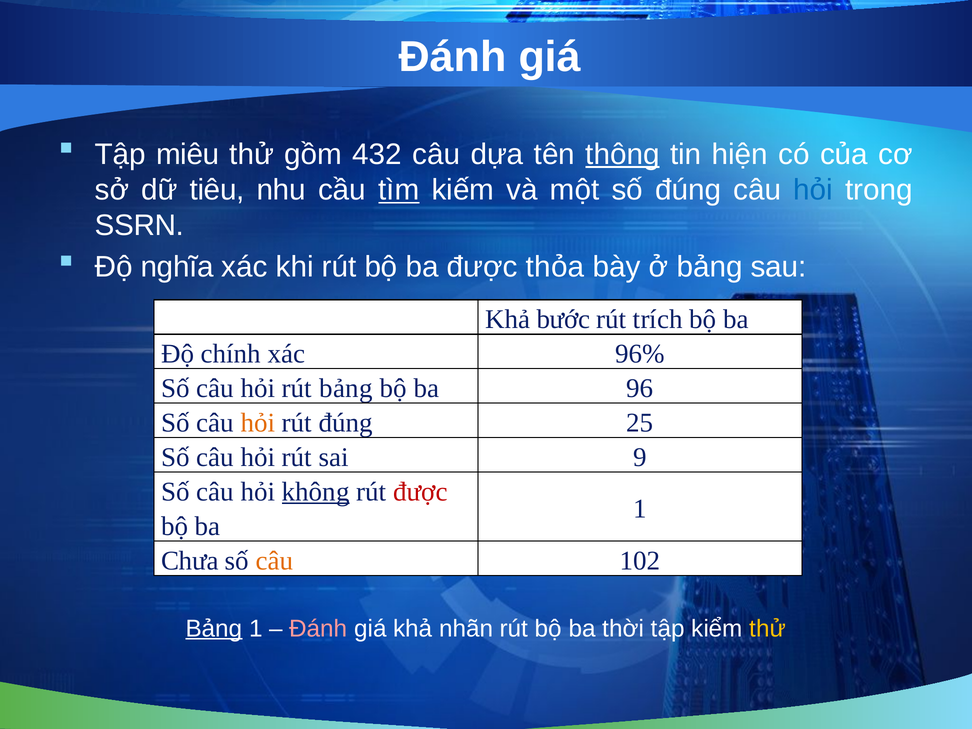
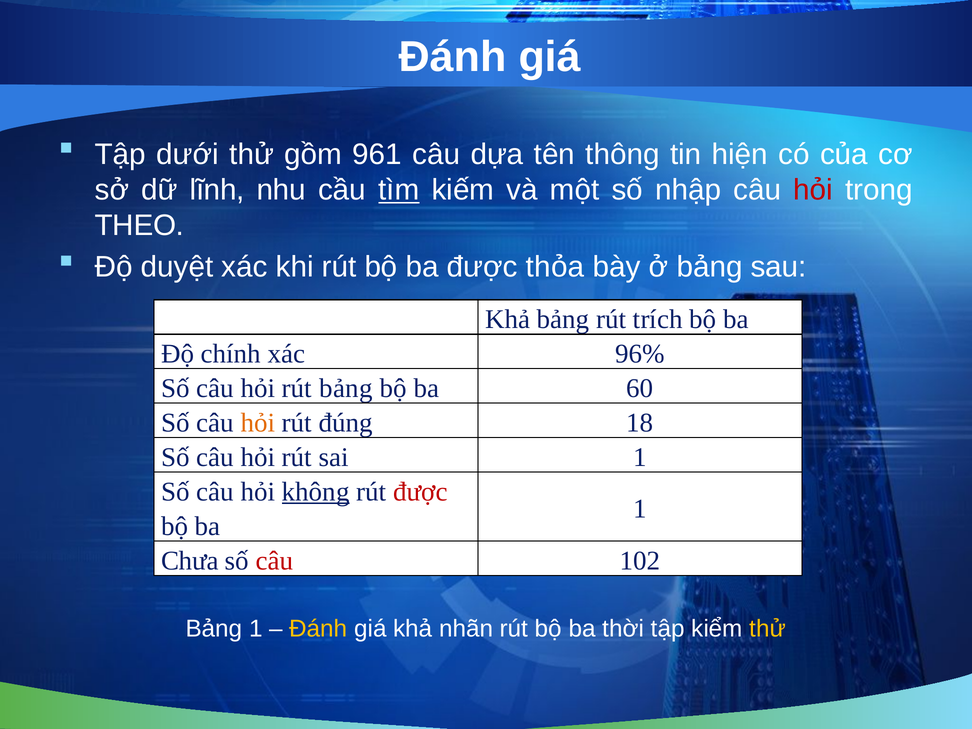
miêu: miêu -> dưới (188, 154)
432: 432 -> 961 (377, 154)
thông underline: present -> none (623, 154)
tiêu: tiêu -> lĩnh (217, 190)
số đúng: đúng -> nhập (688, 190)
hỏi colour: blue -> red (813, 190)
SSRN: SSRN -> THEO (139, 226)
nghĩa: nghĩa -> duyệt (177, 267)
Khả bước: bước -> bảng (563, 319)
96: 96 -> 60 (640, 388)
25: 25 -> 18 (640, 423)
sai 9: 9 -> 1 (640, 457)
câu colour: orange -> red (274, 561)
Bảng underline: present -> none (214, 629)
Đánh colour: pink -> yellow (318, 629)
